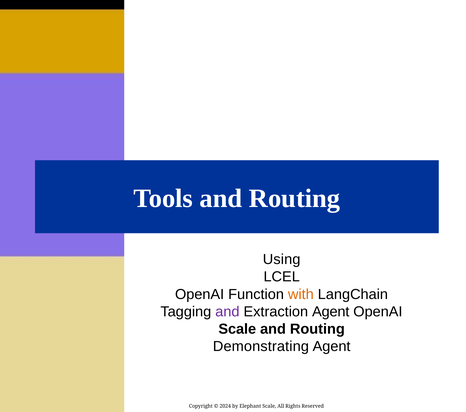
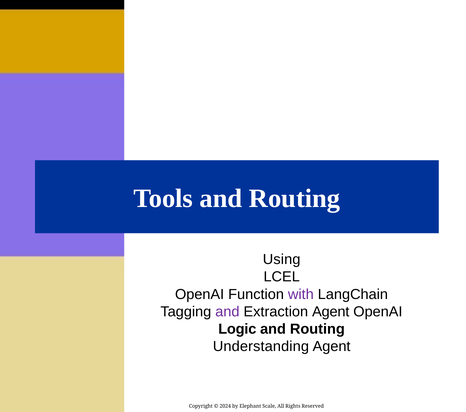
with colour: orange -> purple (301, 295)
Scale: Scale -> Logic (237, 330)
Demonstrating: Demonstrating -> Understanding (261, 347)
